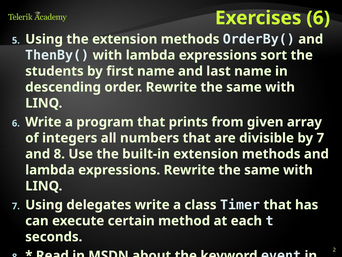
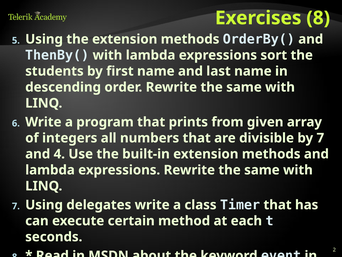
Exercises 6: 6 -> 8 (318, 18)
and 8: 8 -> 4 (59, 154)
